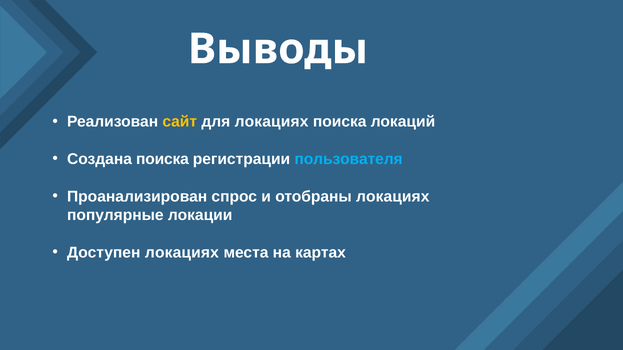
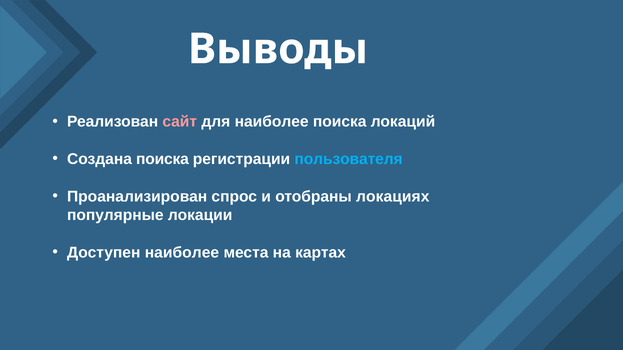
сайт colour: yellow -> pink (180, 122)
для локациях: локациях -> наиболее (272, 122)
Доступен локациях: локациях -> наиболее (182, 253)
